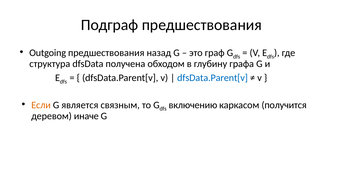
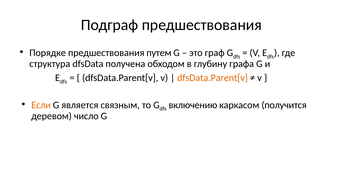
Outgoing: Outgoing -> Порядке (48, 53)
назад: назад -> путем (159, 53)
dfsData.Parent[v colour: blue -> orange (213, 78)
деревом иначе: иначе -> число (86, 116)
